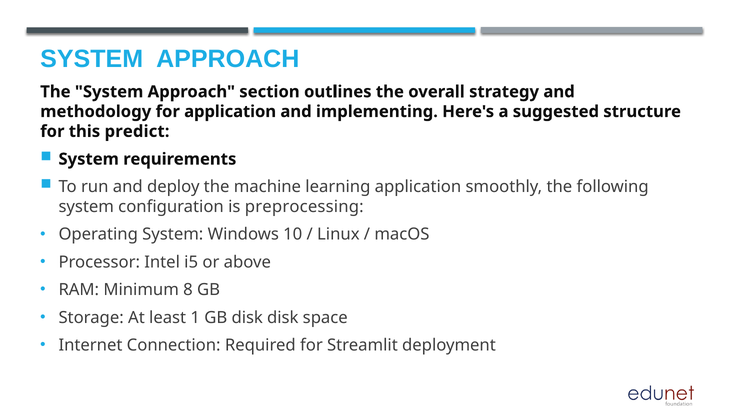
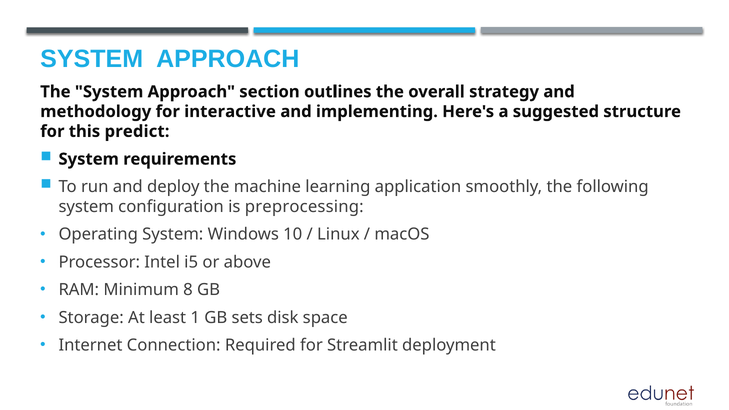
for application: application -> interactive (230, 112)
GB disk: disk -> sets (247, 318)
